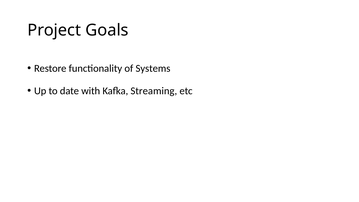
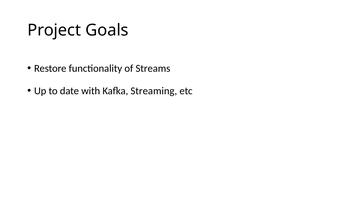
Systems: Systems -> Streams (153, 68)
